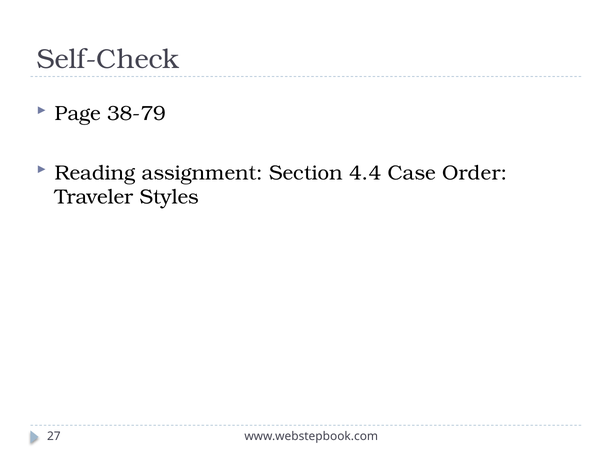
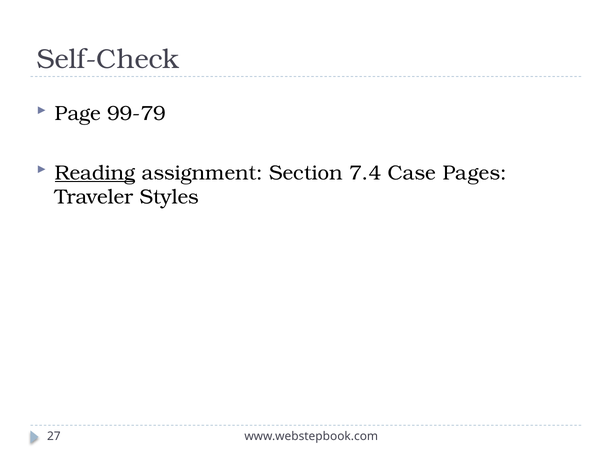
38-79: 38-79 -> 99-79 (137, 114)
Reading underline: none -> present (95, 173)
4.4: 4.4 -> 7.4 (365, 173)
Order: Order -> Pages (475, 173)
